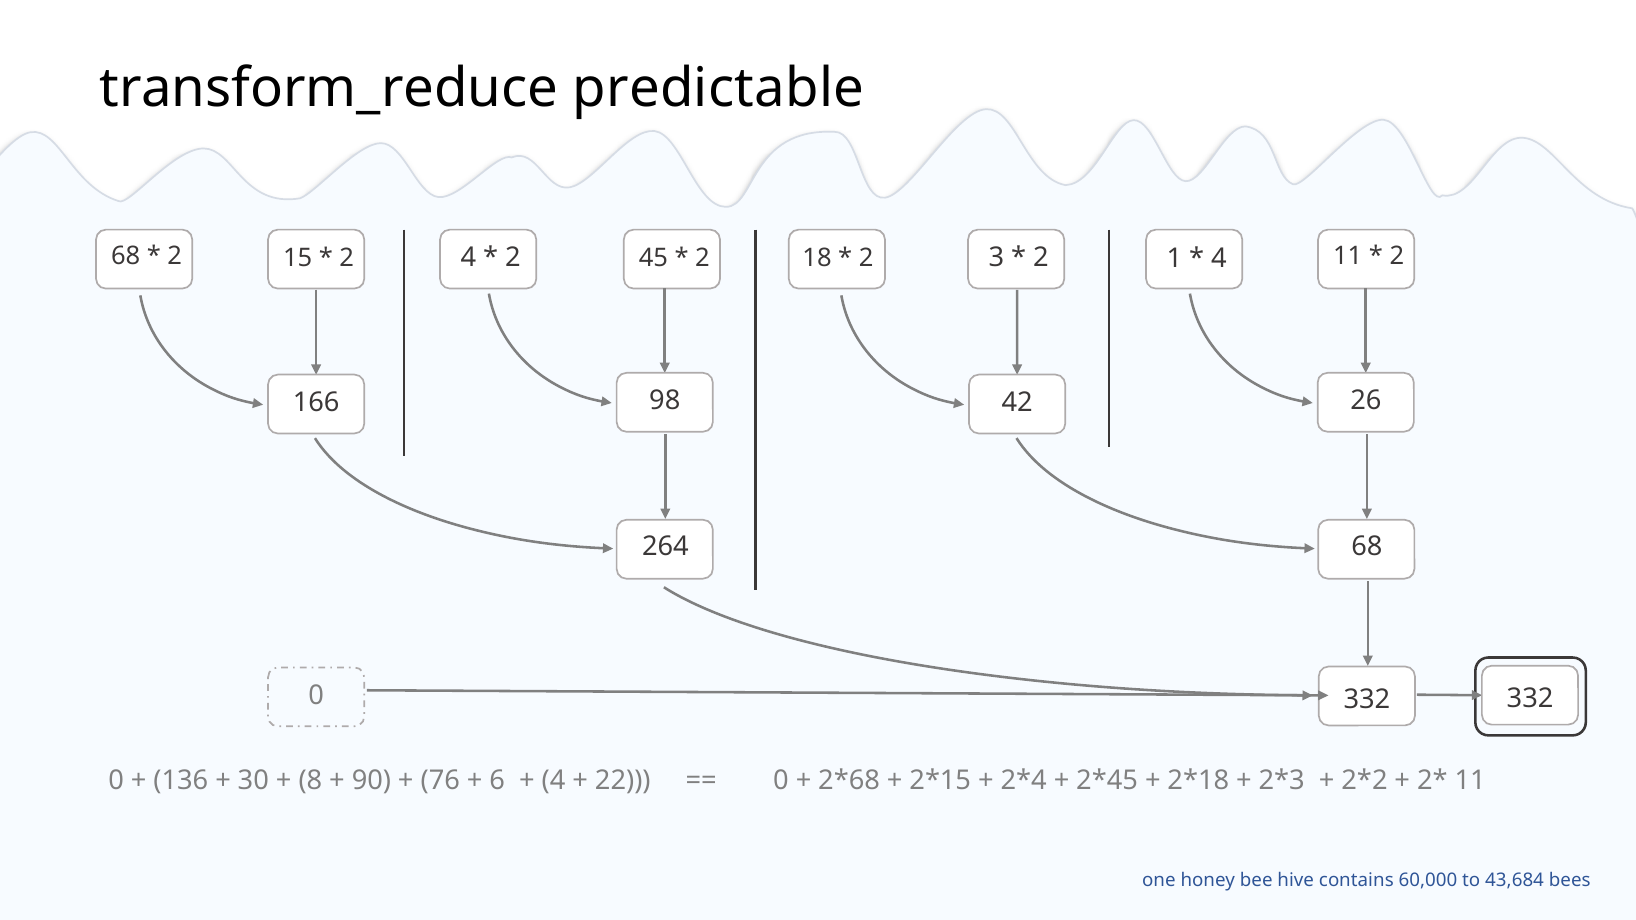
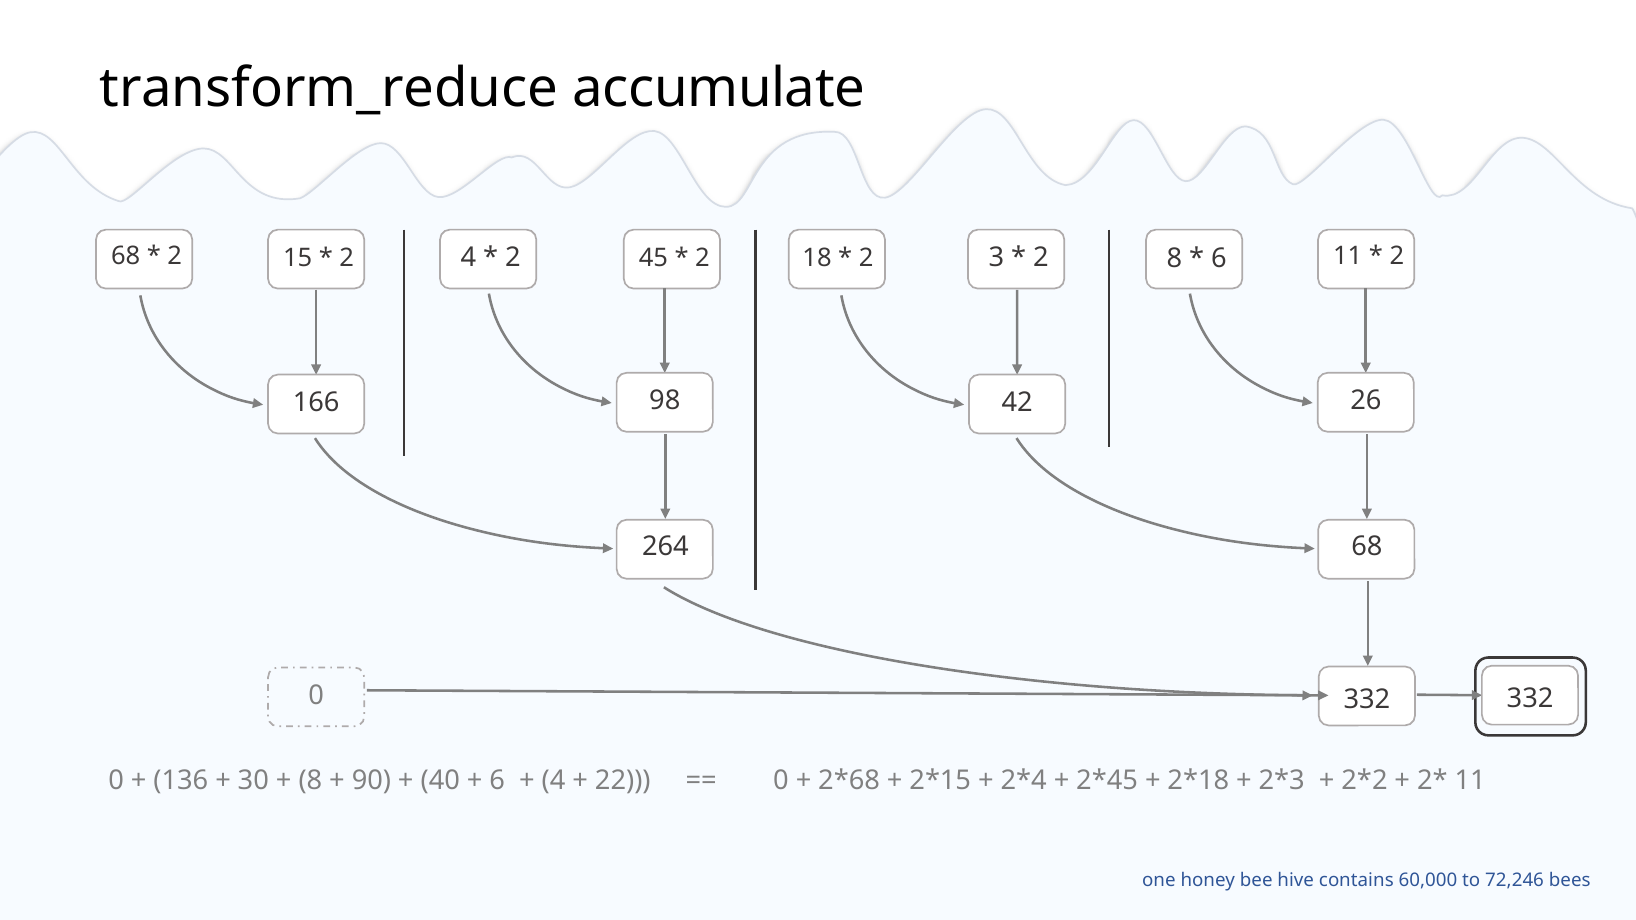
predictable: predictable -> accumulate (719, 89)
2 1: 1 -> 8 (1174, 259)
4: 4 -> 6 (1219, 259)
76: 76 -> 40 (440, 781)
43,684: 43,684 -> 72,246 (1515, 880)
